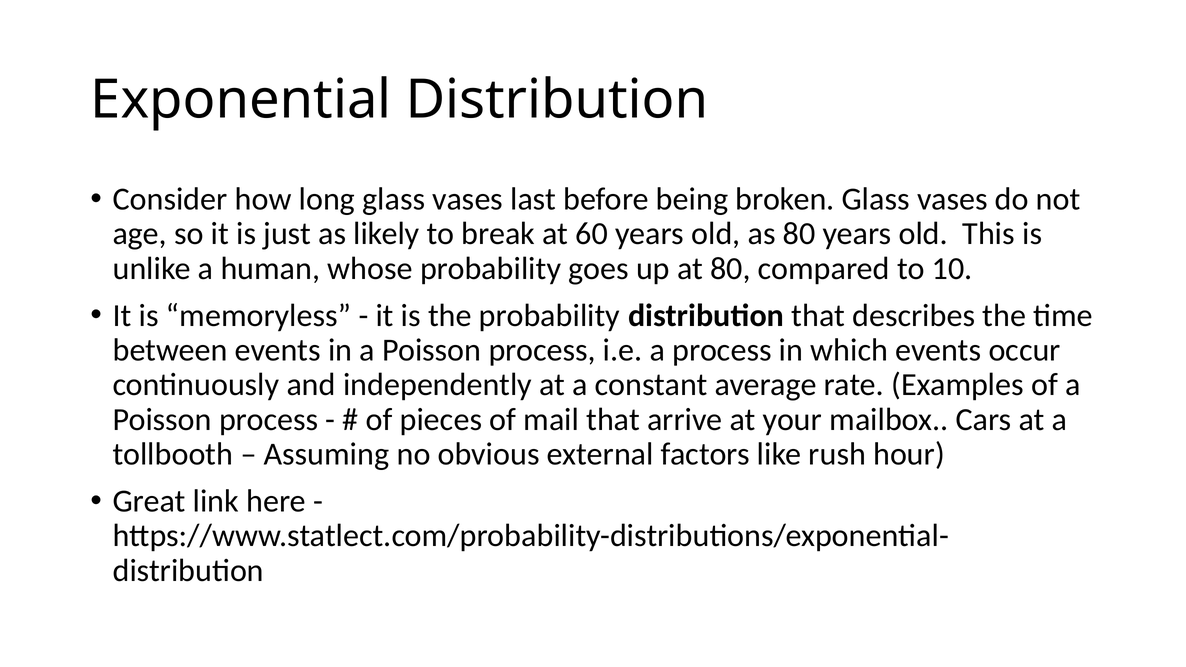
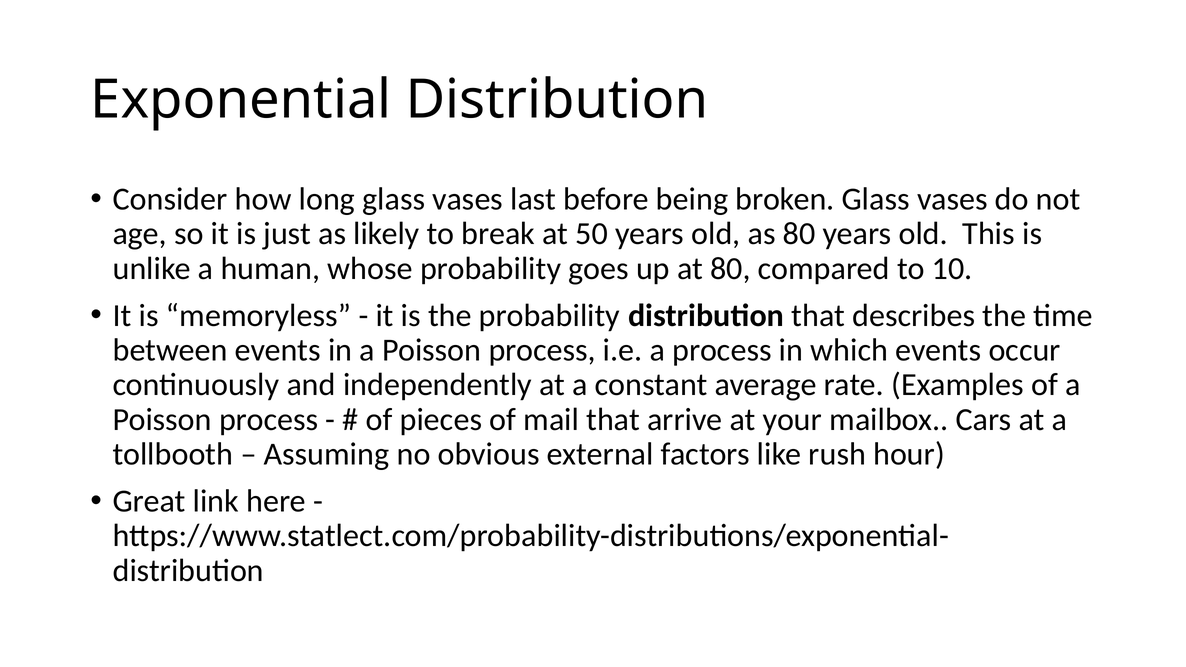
60: 60 -> 50 (592, 234)
